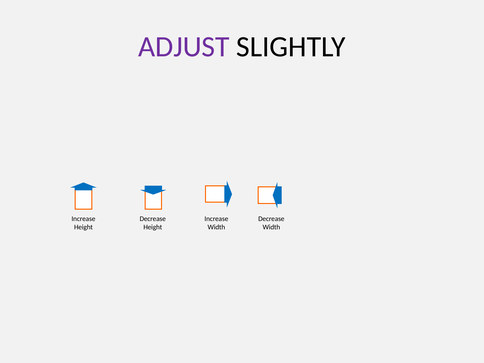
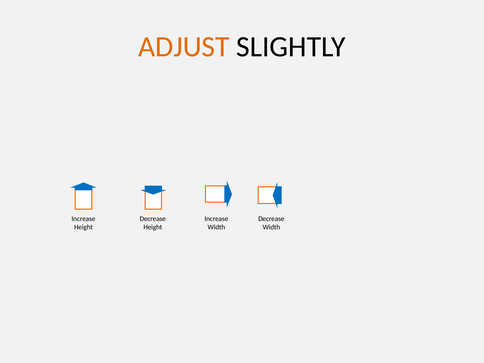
ADJUST colour: purple -> orange (184, 47)
